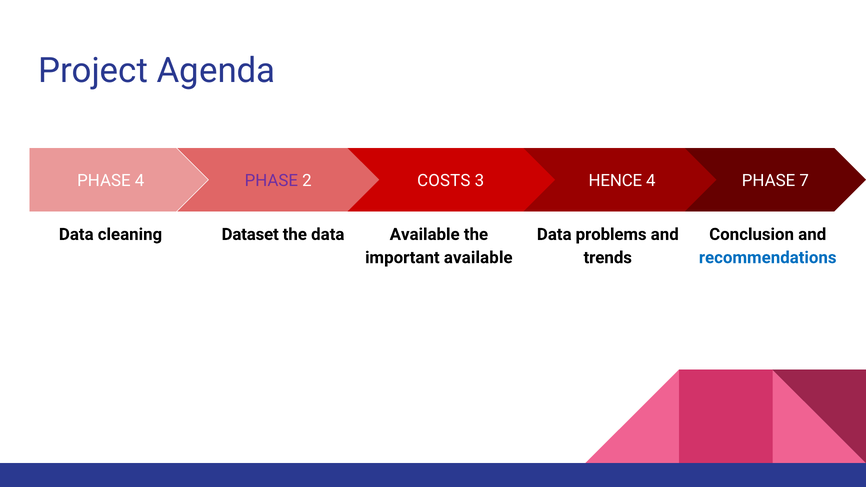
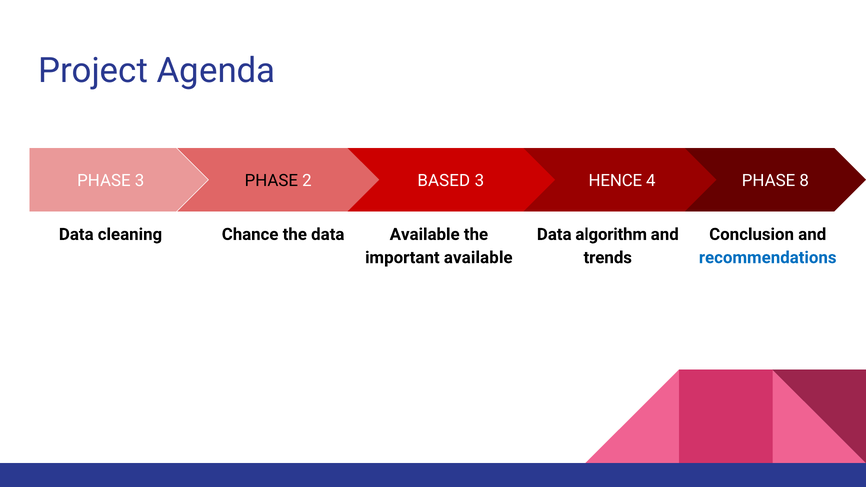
PHASE 4: 4 -> 3 (140, 181)
PHASE colour: purple -> black (271, 181)
COSTS: COSTS -> BASED (444, 181)
7: 7 -> 8 (804, 181)
Dataset: Dataset -> Chance (250, 234)
problems: problems -> algorithm (611, 234)
